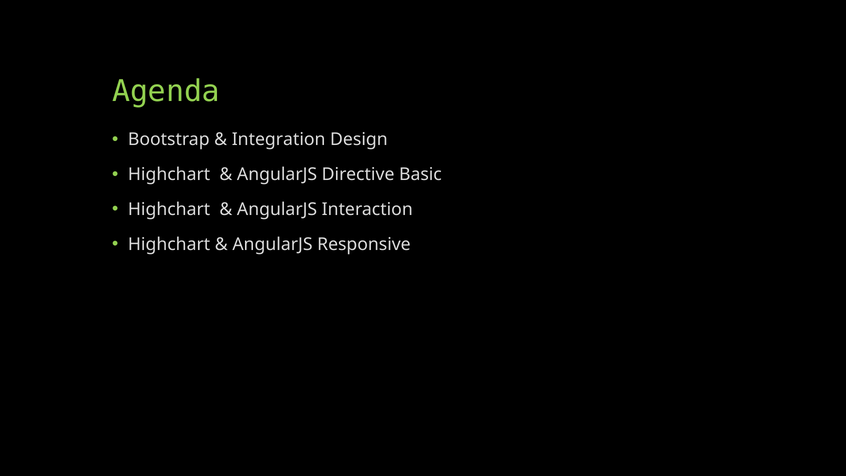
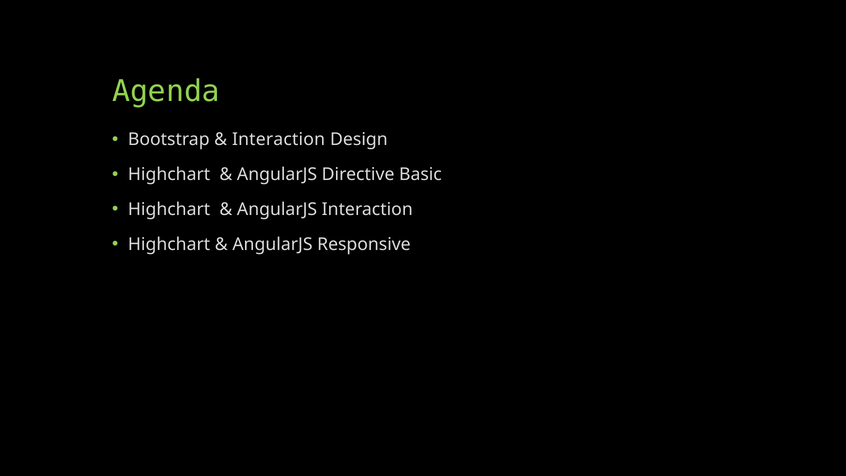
Integration: Integration -> Interaction (279, 139)
